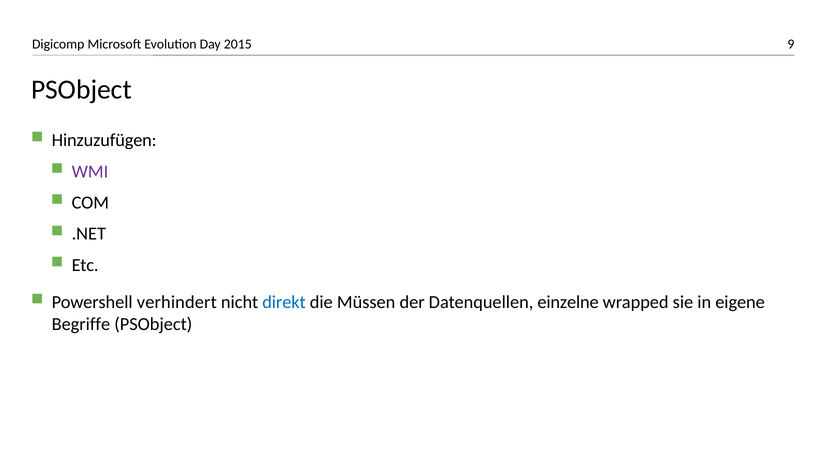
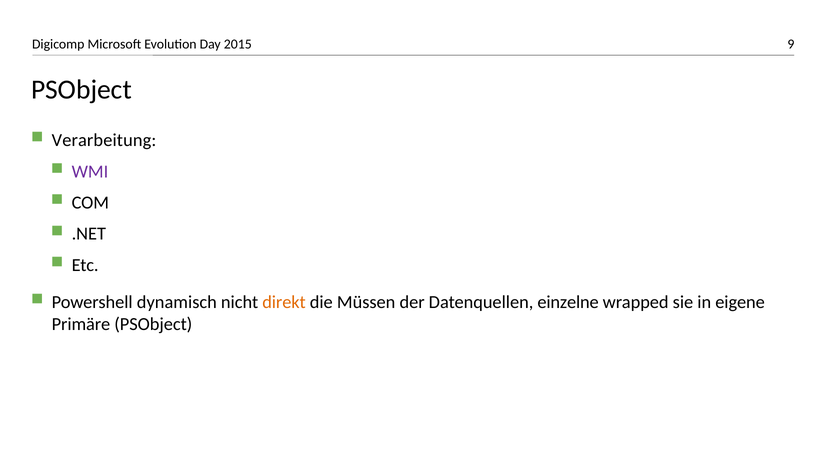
Hinzuzufügen: Hinzuzufügen -> Verarbeitung (104, 140)
verhindert: verhindert -> dynamisch (177, 302)
direkt colour: blue -> orange (284, 302)
Begriffe: Begriffe -> Primäre (81, 324)
